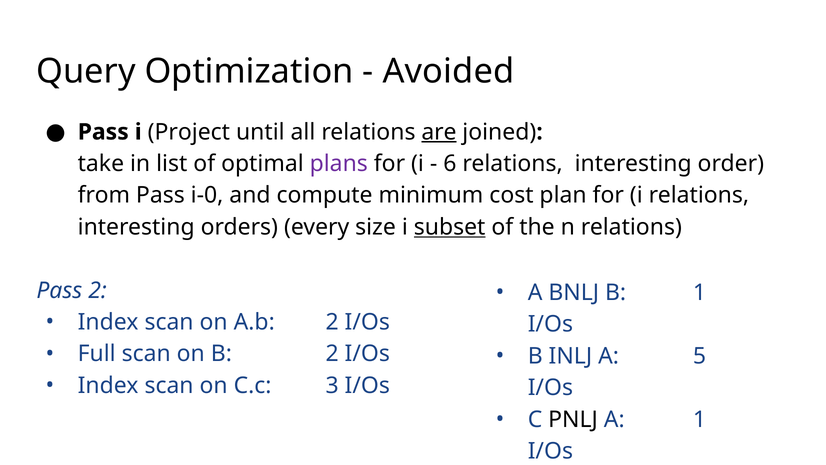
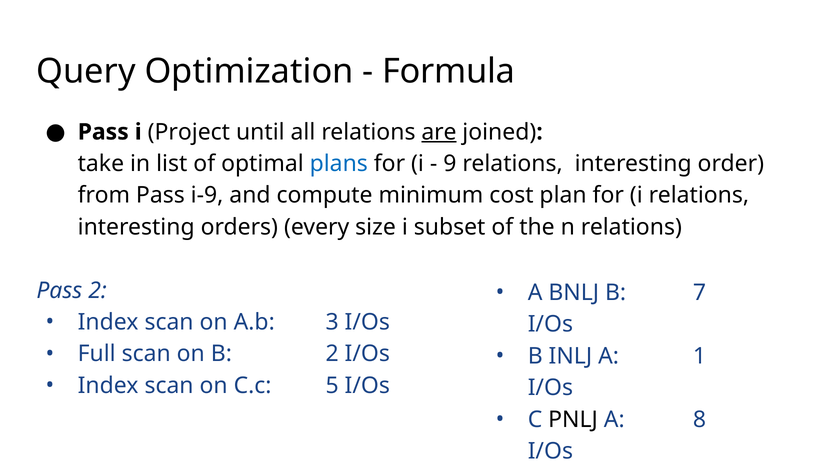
Avoided: Avoided -> Formula (449, 72)
plans colour: purple -> blue (339, 164)
6: 6 -> 9 (450, 164)
i-0: i-0 -> i-9 (207, 195)
subset underline: present -> none (450, 227)
B 1: 1 -> 7 (700, 292)
A.b 2: 2 -> 3 (332, 322)
A 5: 5 -> 1 (700, 356)
C.c 3: 3 -> 5 (332, 385)
A 1: 1 -> 8 (700, 419)
